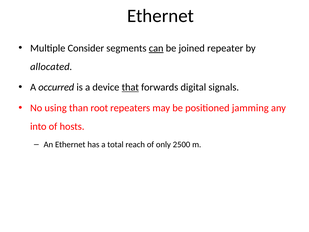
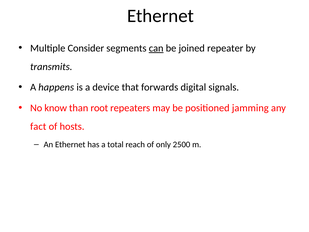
allocated: allocated -> transmits (51, 67)
occurred: occurred -> happens (56, 87)
that underline: present -> none (130, 87)
using: using -> know (56, 108)
into: into -> fact (38, 126)
